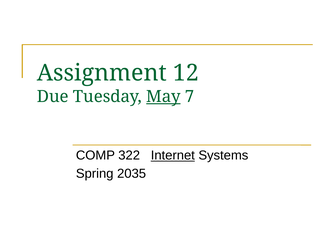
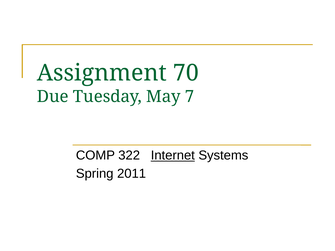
12: 12 -> 70 (186, 73)
May underline: present -> none (163, 97)
2035: 2035 -> 2011 (132, 174)
